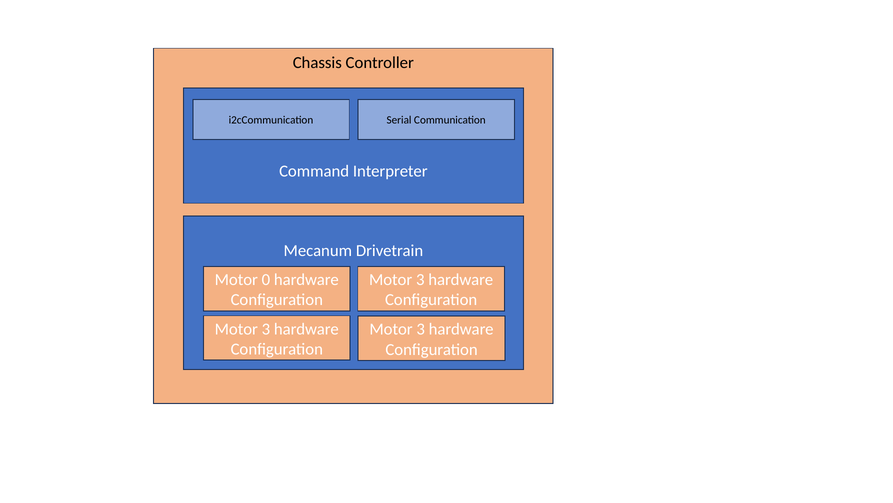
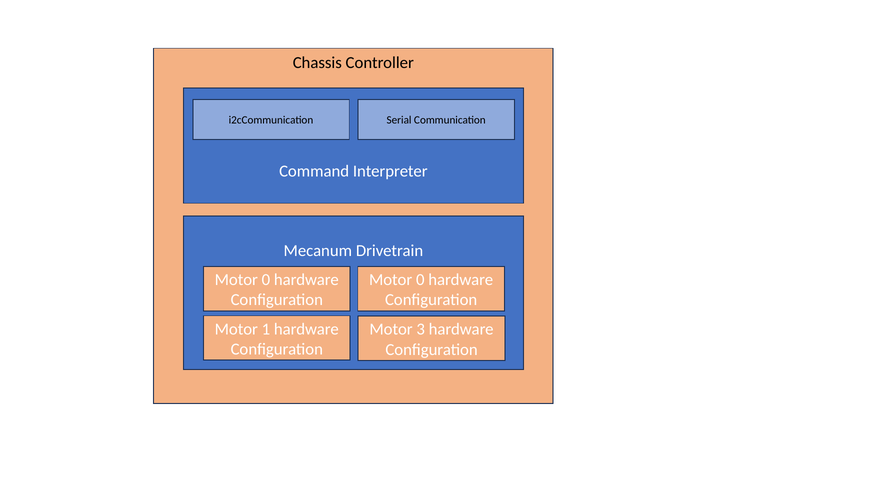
3: 3 -> 0 (420, 279)
3: 3 -> 1 (266, 329)
